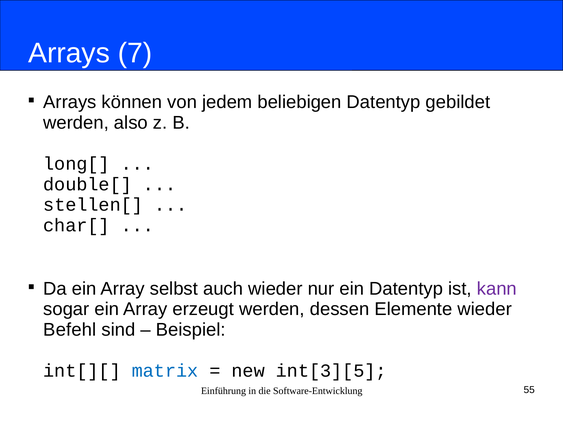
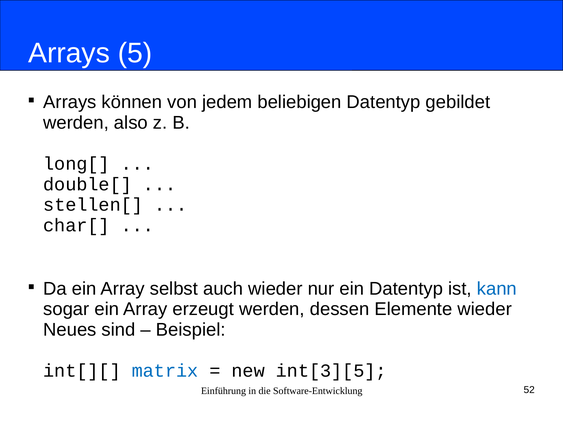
7: 7 -> 5 (135, 53)
kann colour: purple -> blue (497, 289)
Befehl: Befehl -> Neues (70, 330)
55: 55 -> 52 (529, 390)
